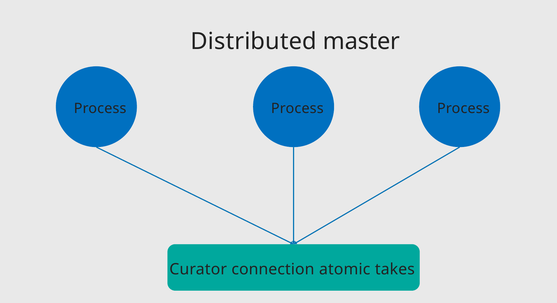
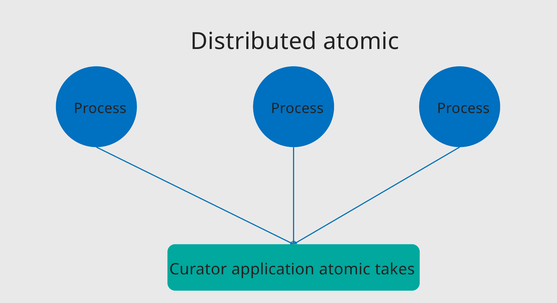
Distributed master: master -> atomic (361, 41)
connection: connection -> application (273, 270)
